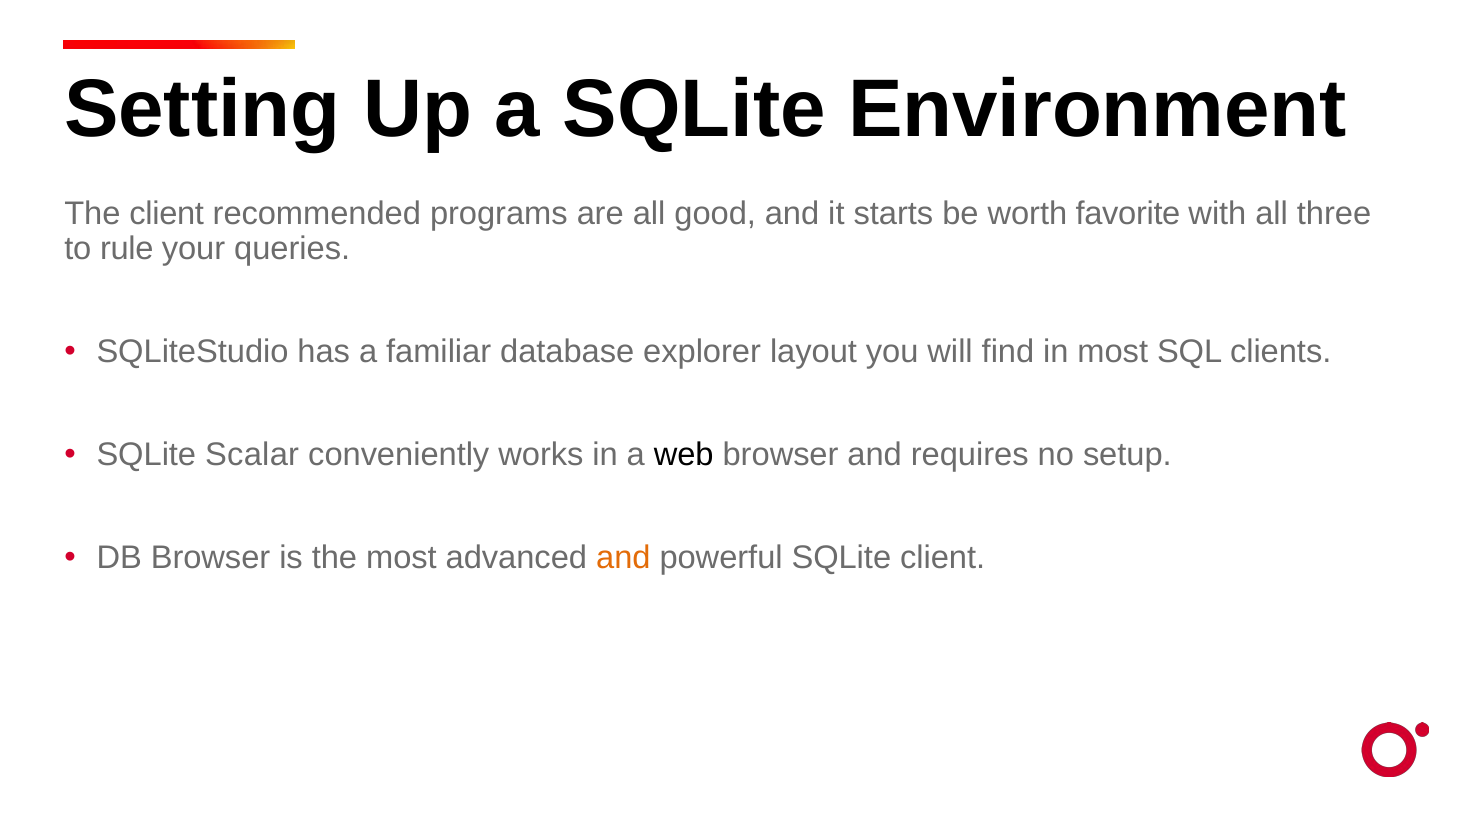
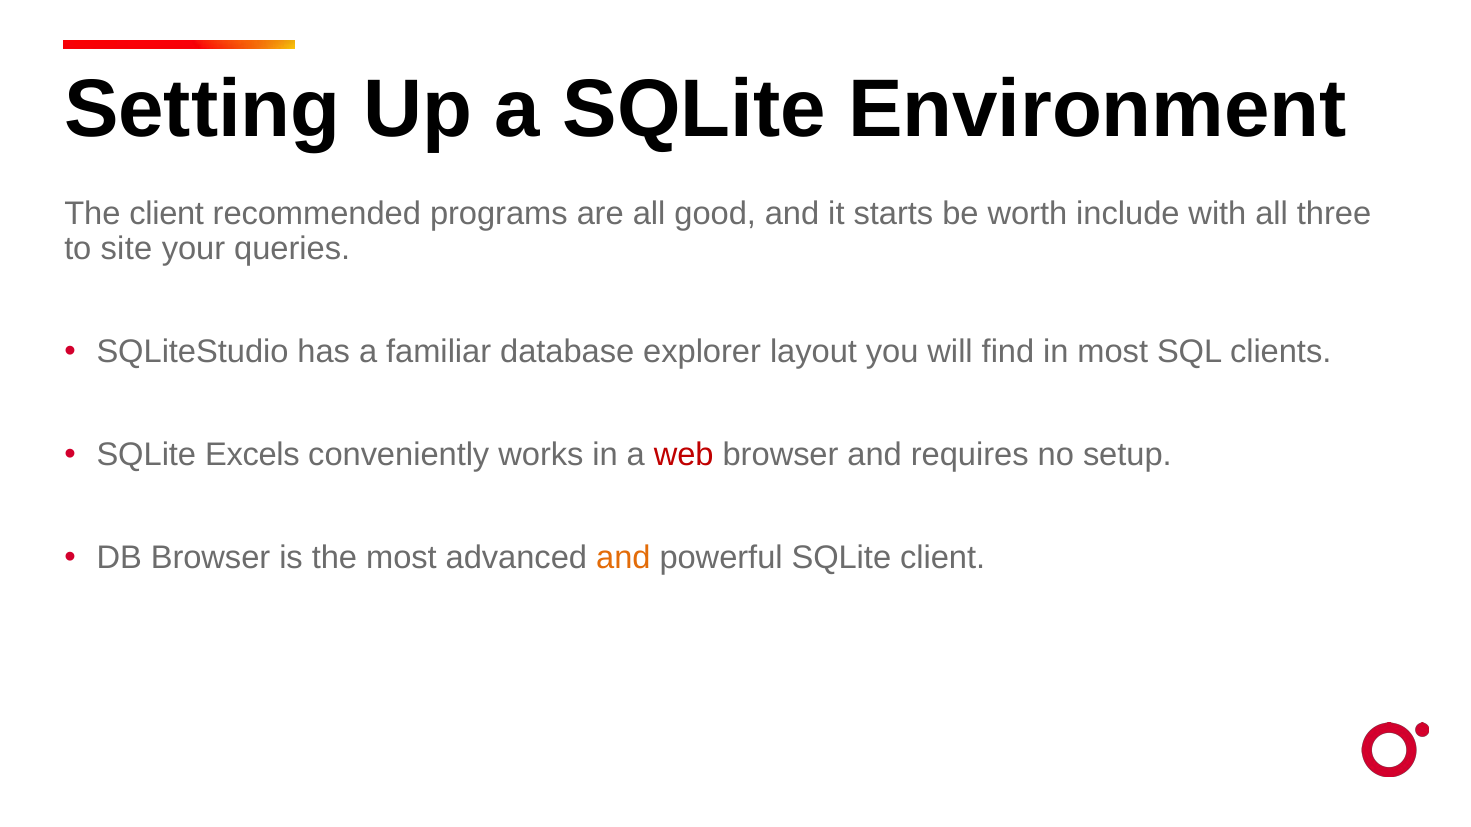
favorite: favorite -> include (1128, 214)
rule: rule -> site (126, 249)
Scalar: Scalar -> Excels (252, 455)
web colour: black -> red (684, 455)
